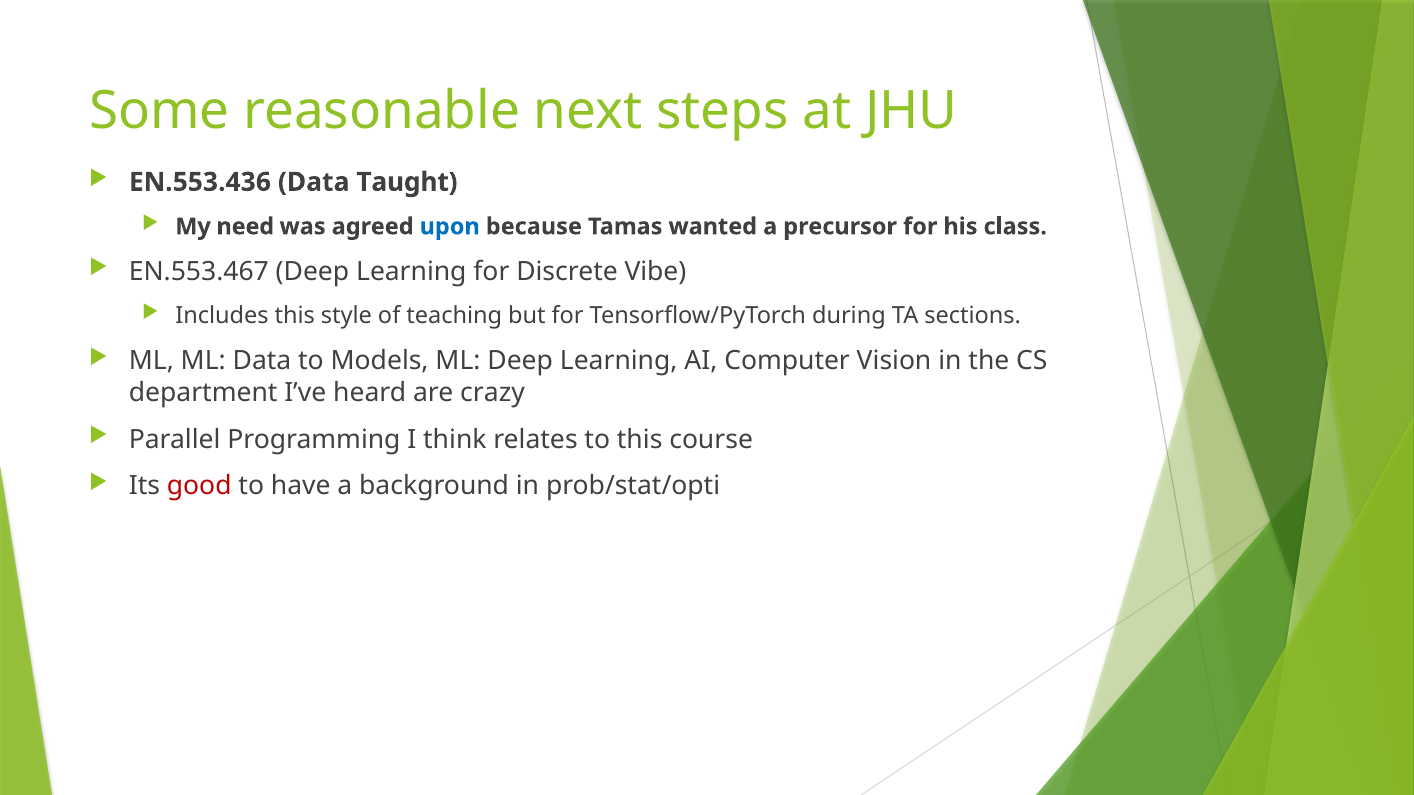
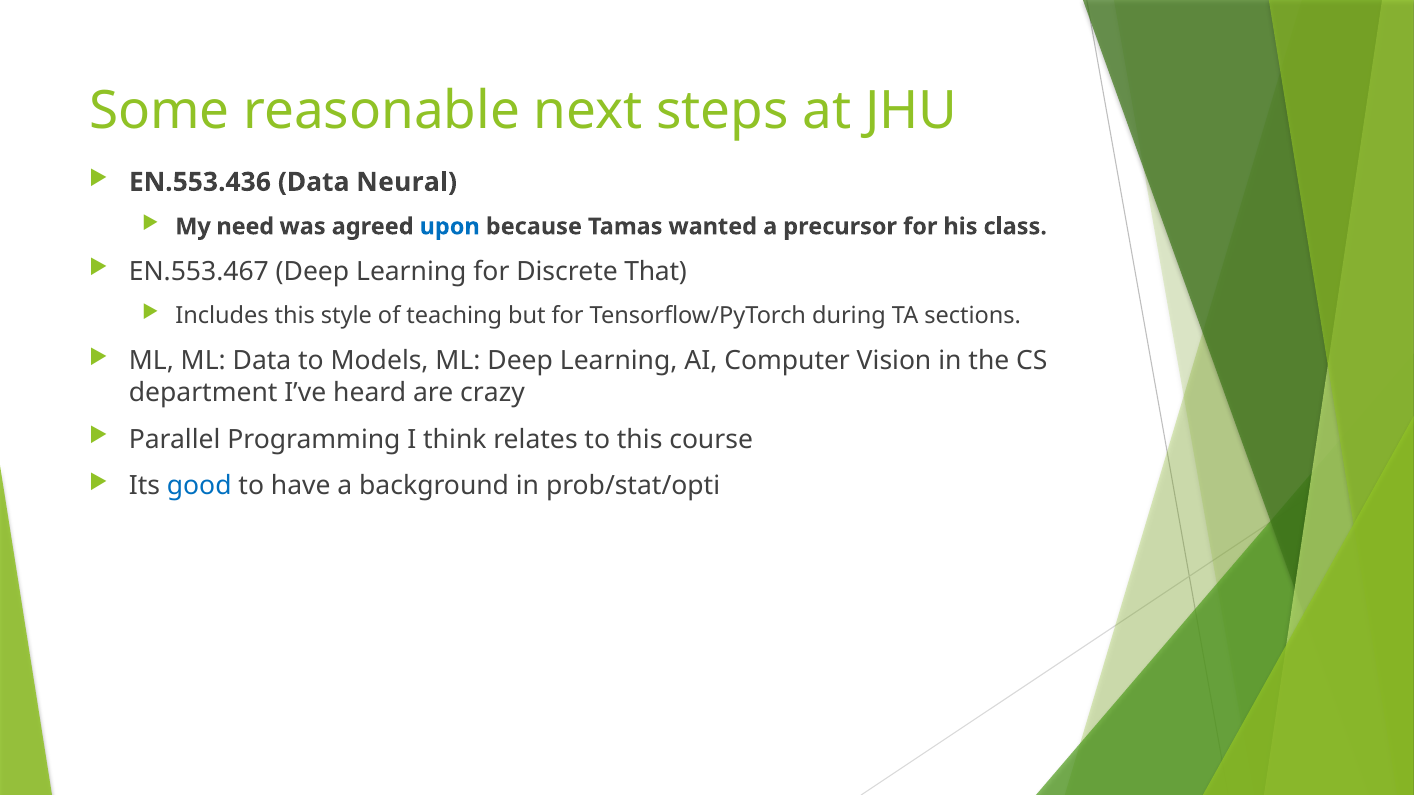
Taught: Taught -> Neural (407, 182)
Vibe: Vibe -> That (656, 272)
good colour: red -> blue (199, 486)
